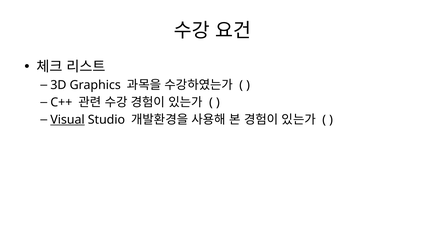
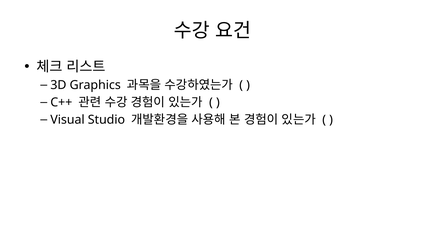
Visual underline: present -> none (68, 120)
